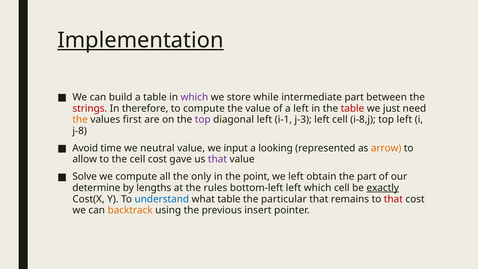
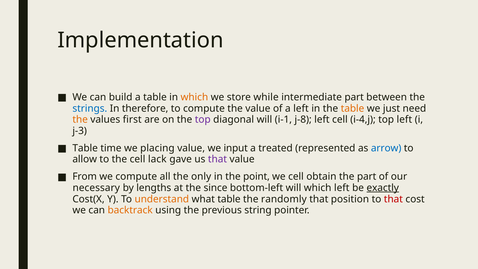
Implementation underline: present -> none (140, 40)
which colour: purple -> orange (194, 97)
strings colour: red -> blue (90, 108)
table colour: red -> orange (353, 108)
diagonal left: left -> will (264, 120)
j-3: j-3 -> j-8 (303, 120)
i-8,j: i-8,j -> i-4,j (363, 120)
j-8: j-8 -> j-3 (80, 131)
Avoid: Avoid -> Table (85, 148)
neutral: neutral -> placing (157, 148)
looking: looking -> treated (276, 148)
arrow colour: orange -> blue (386, 148)
cell cost: cost -> lack (157, 159)
Solve: Solve -> From (85, 176)
we left: left -> cell (296, 176)
determine: determine -> necessary (96, 188)
rules: rules -> since (216, 188)
bottom-left left: left -> will (293, 188)
which cell: cell -> left (342, 188)
understand colour: blue -> orange (162, 199)
particular: particular -> randomly (284, 199)
remains: remains -> position (350, 199)
insert: insert -> string (258, 210)
